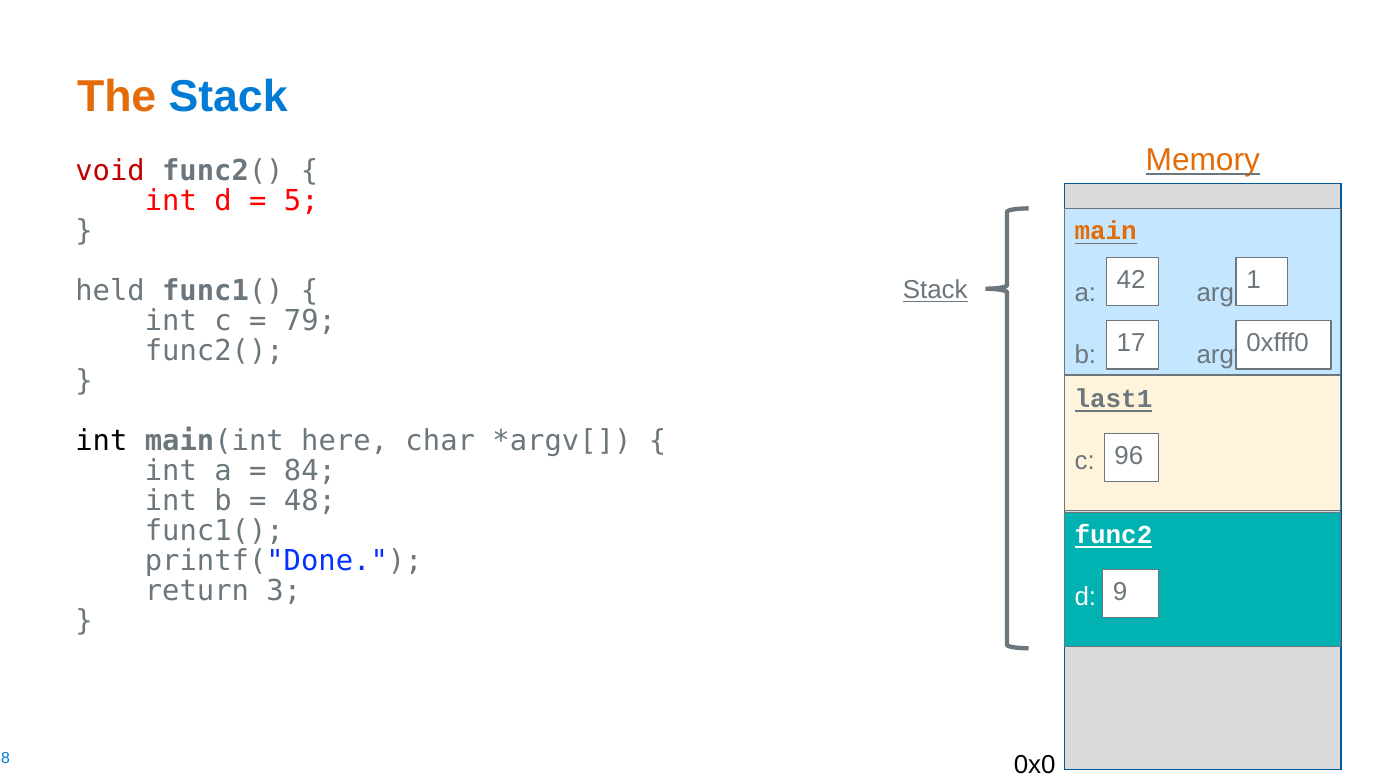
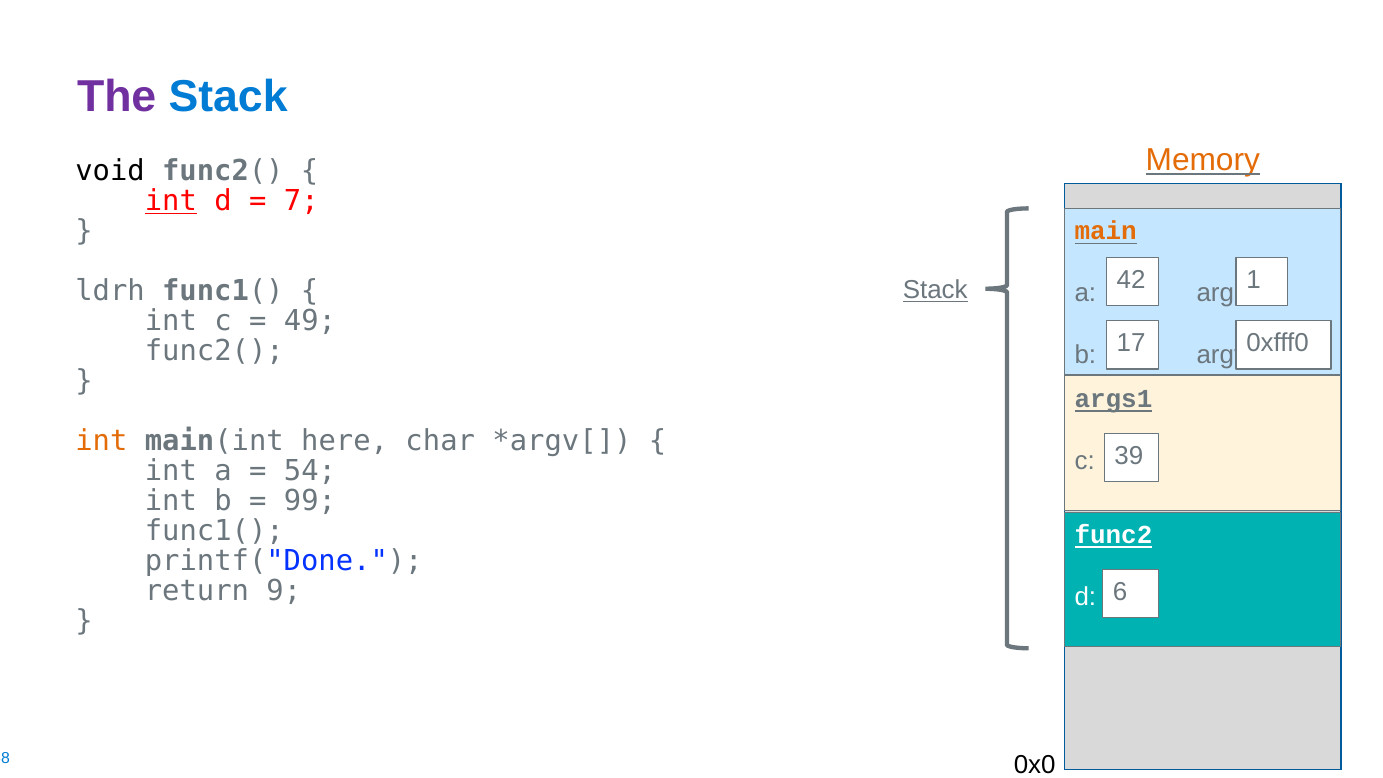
The colour: orange -> purple (117, 96)
void colour: red -> black (110, 171)
int underline: none -> present (171, 201)
5: 5 -> 7 (301, 201)
held: held -> ldrh (110, 291)
79: 79 -> 49 (310, 321)
last1: last1 -> args1 (1113, 398)
int colour: black -> orange (101, 441)
96: 96 -> 39 (1129, 456)
84: 84 -> 54 (310, 471)
48: 48 -> 99 (310, 501)
3: 3 -> 9 (284, 591)
9: 9 -> 6 (1120, 592)
